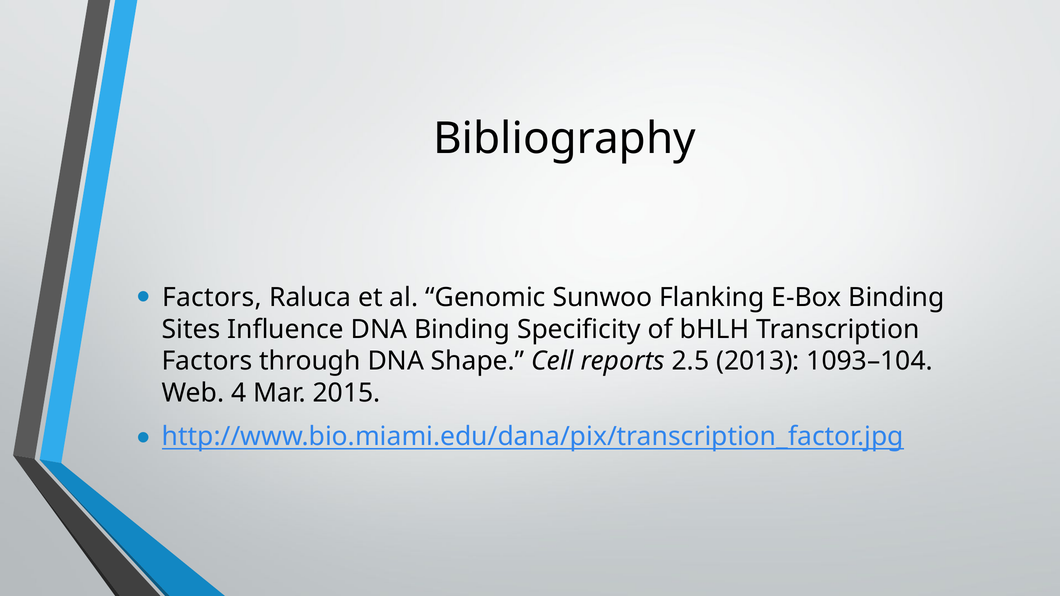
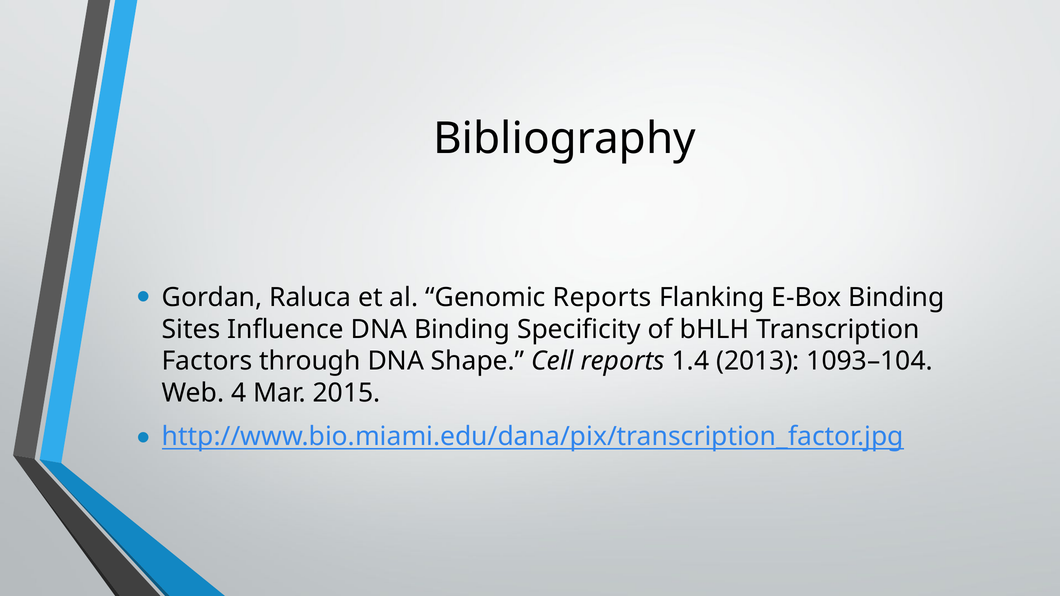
Factors: Factors -> Gordan (212, 298)
Genomic Sunwoo: Sunwoo -> Reports (602, 298)
2.5: 2.5 -> 1.4 (691, 361)
